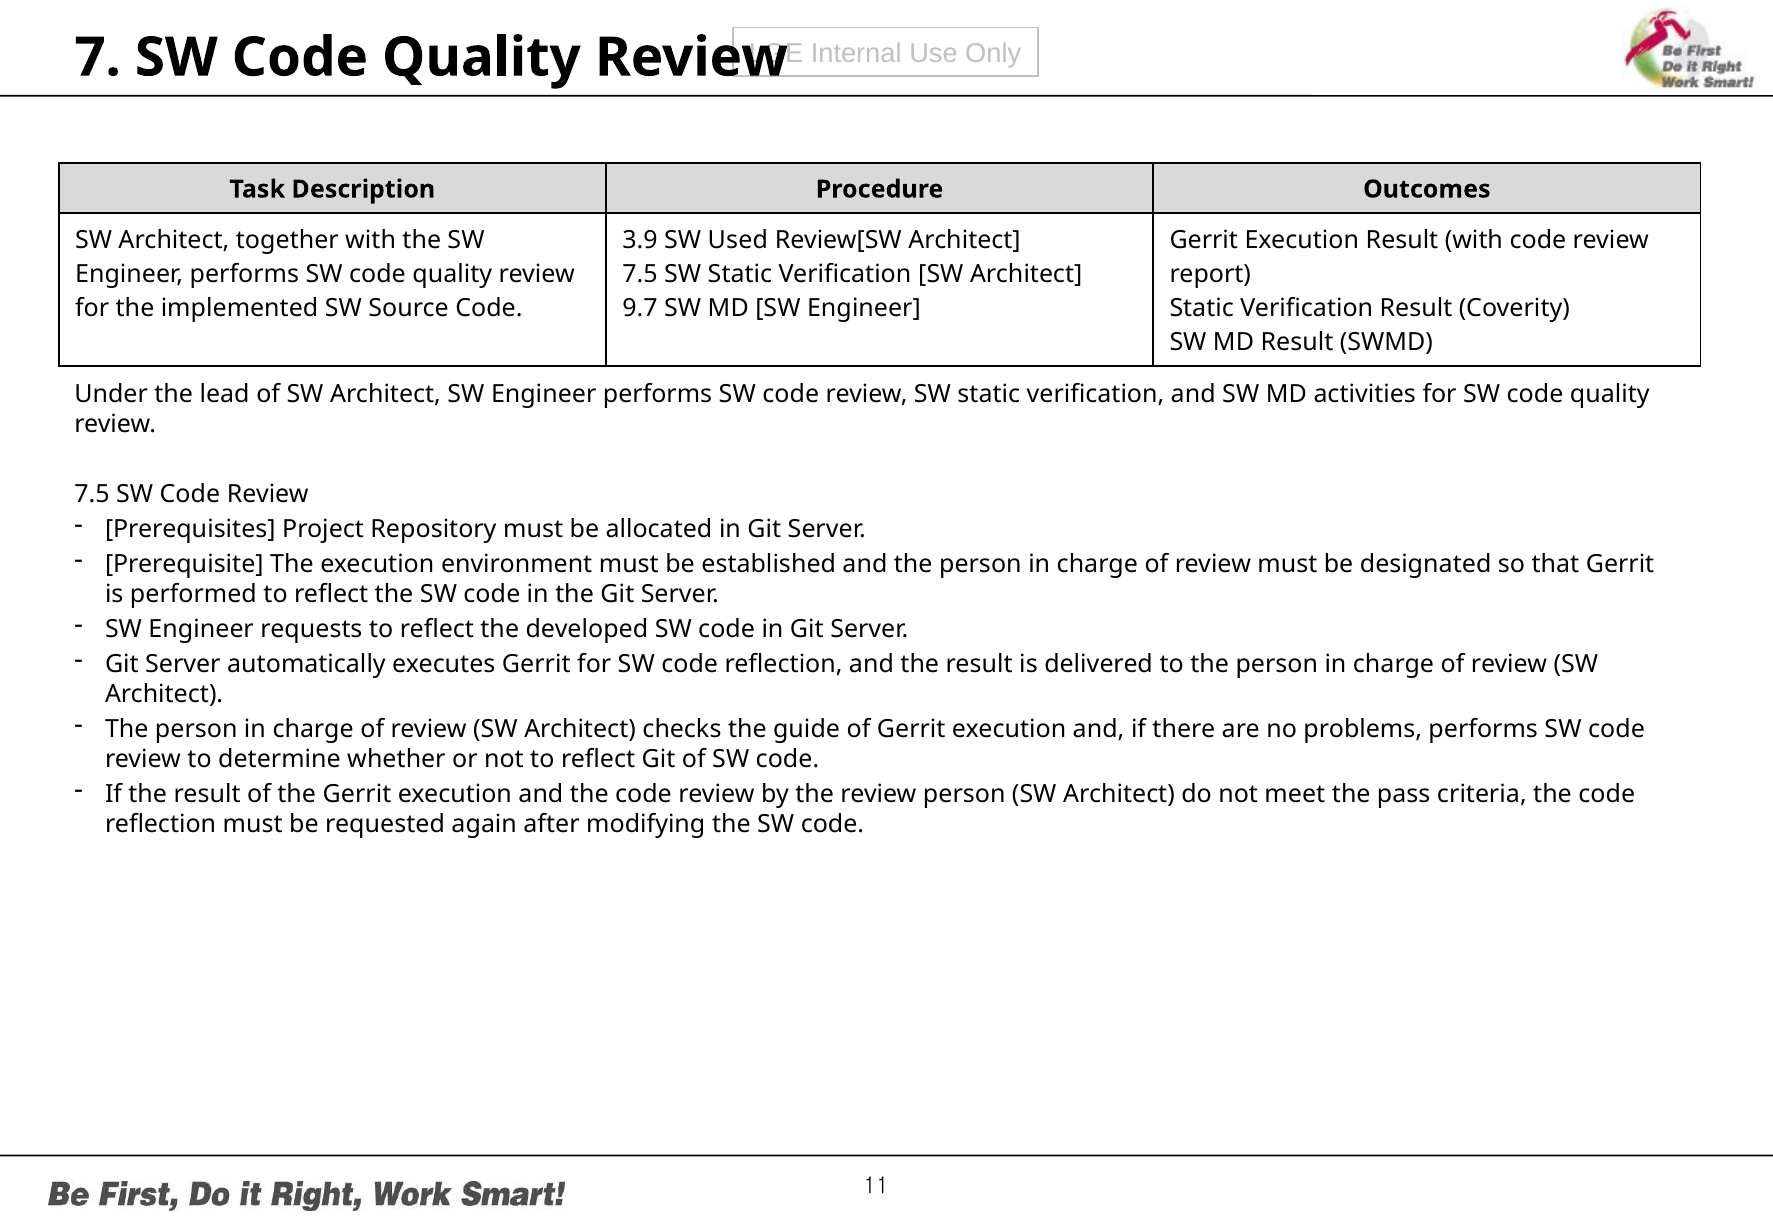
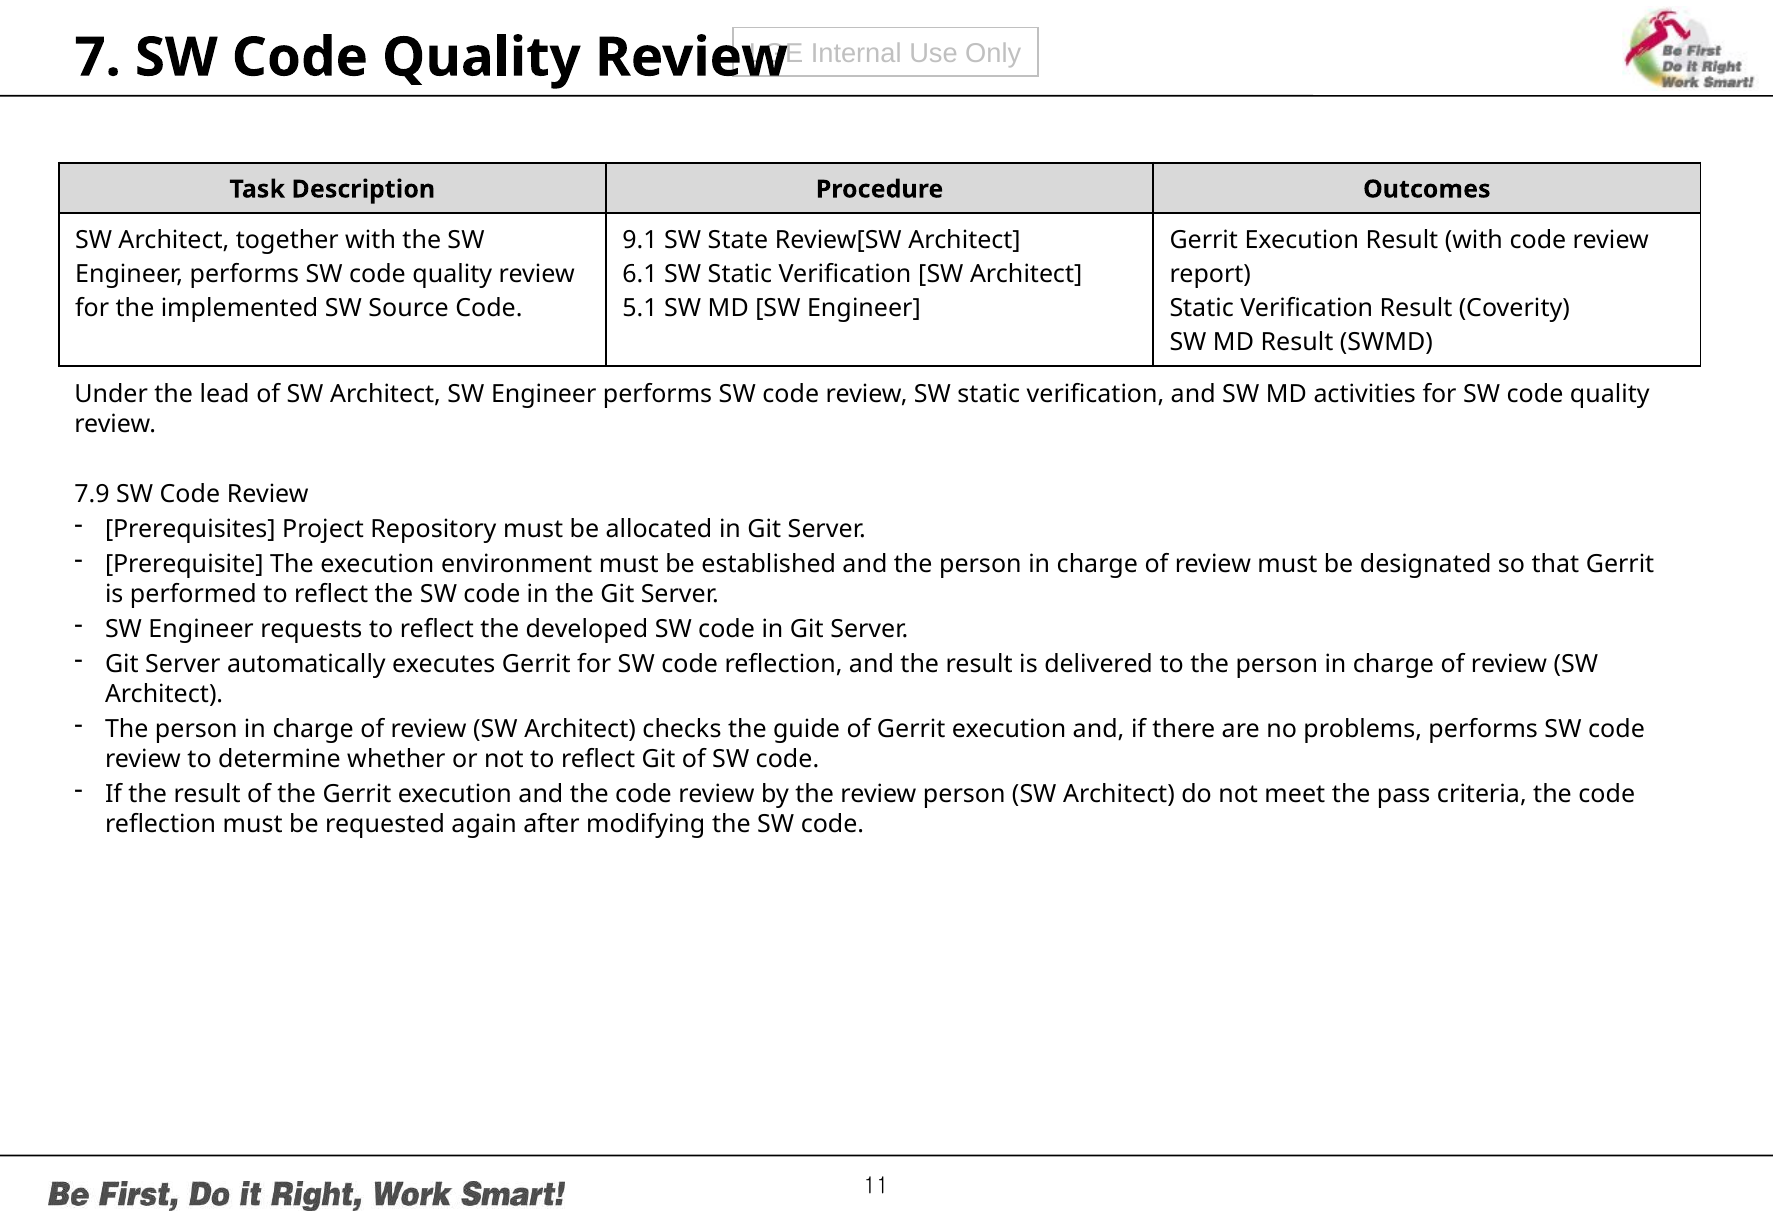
3.9: 3.9 -> 9.1 (640, 240)
Used: Used -> State (738, 240)
7.5: 7.5 -> 6.1 (640, 274)
9.7: 9.7 -> 5.1 (640, 308)
7.5: 7.5 -> 7.9 (92, 494)
